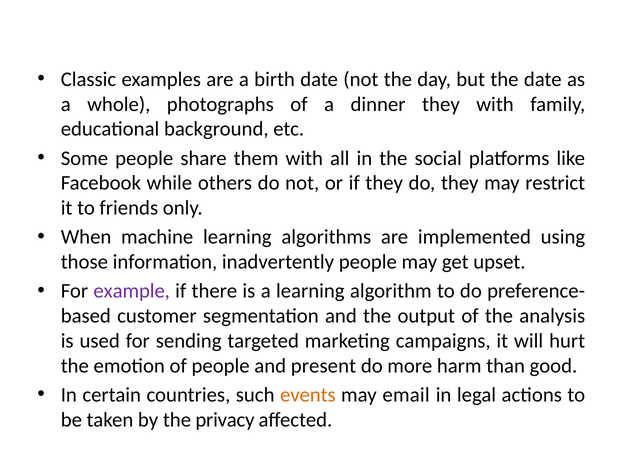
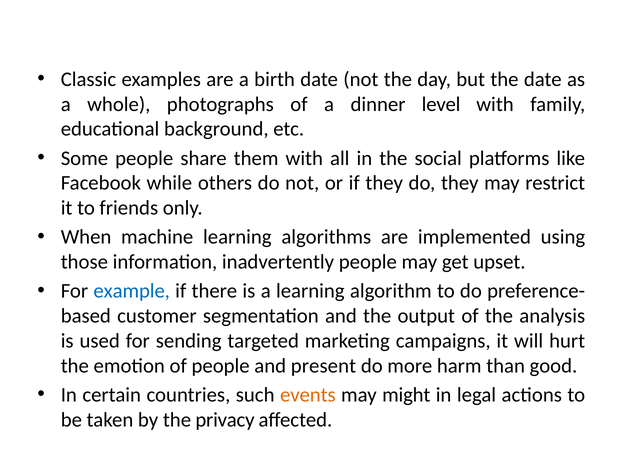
dinner they: they -> level (441, 104)
example colour: purple -> blue (132, 291)
email: email -> might (406, 395)
